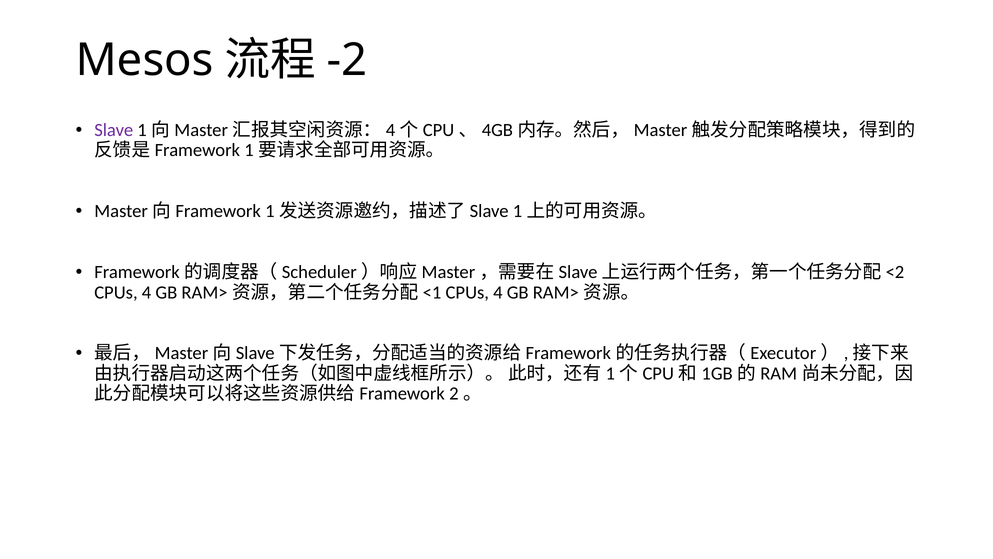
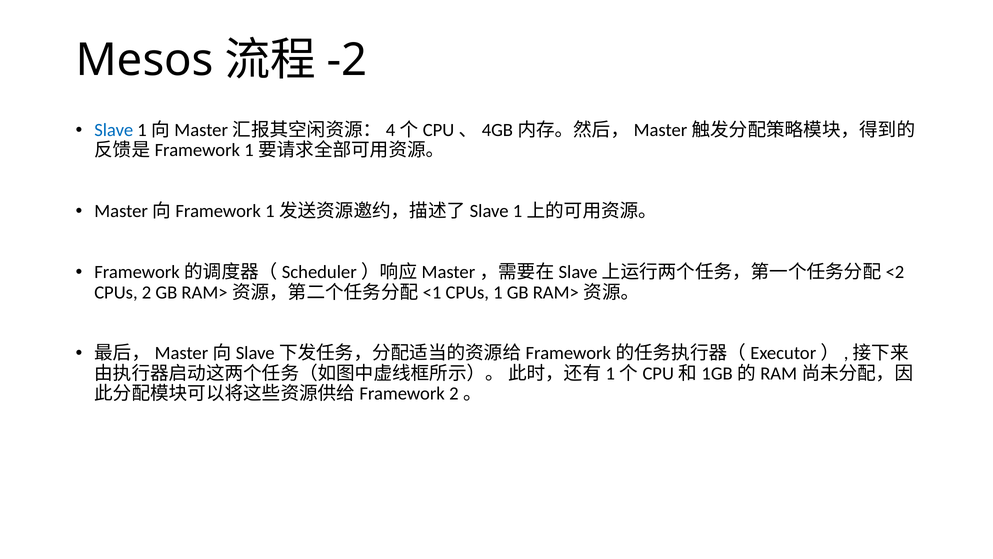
Slave colour: purple -> blue (114, 130)
4: 4 -> 2 (147, 292)
4: 4 -> 1 (498, 292)
